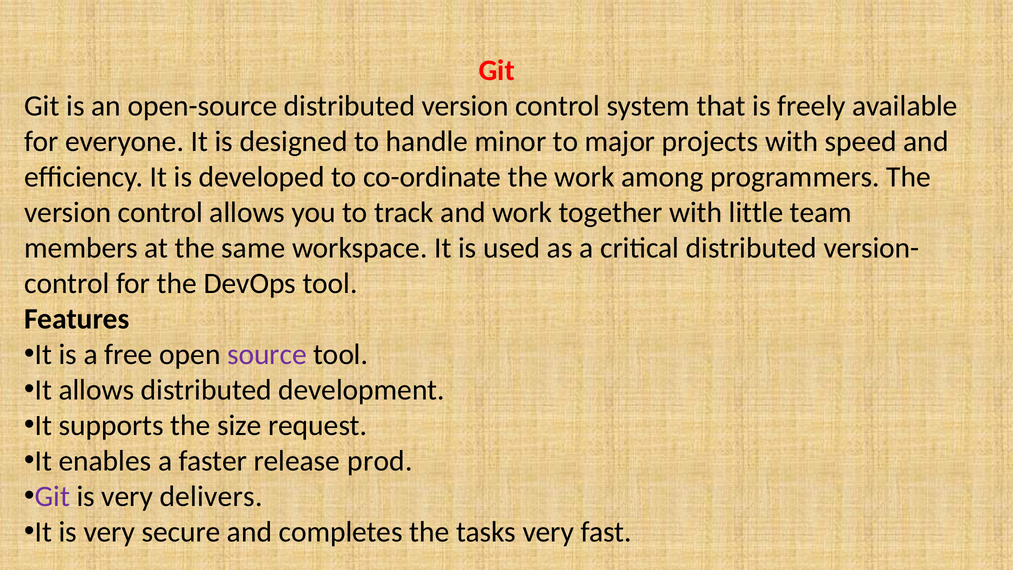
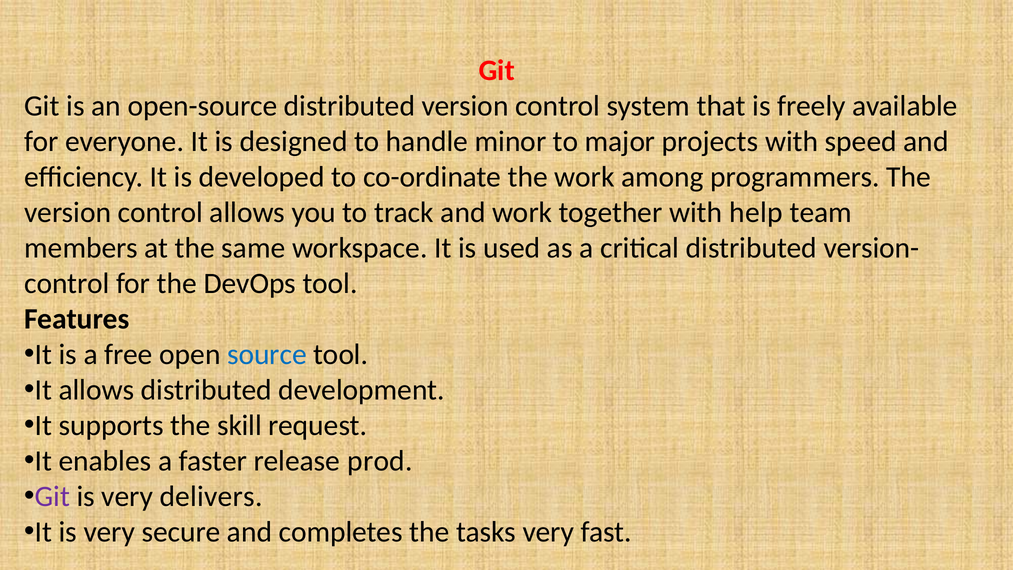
little: little -> help (756, 213)
source colour: purple -> blue (267, 355)
size: size -> skill (239, 425)
